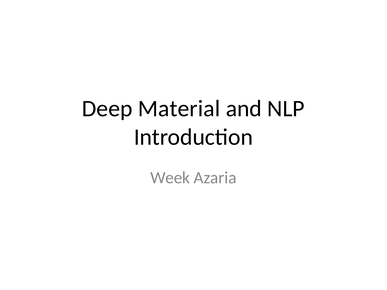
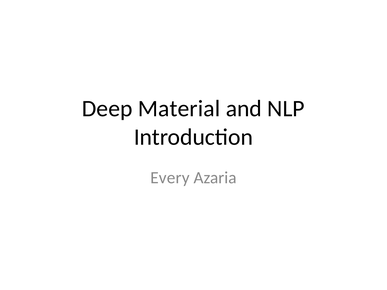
Week: Week -> Every (170, 178)
